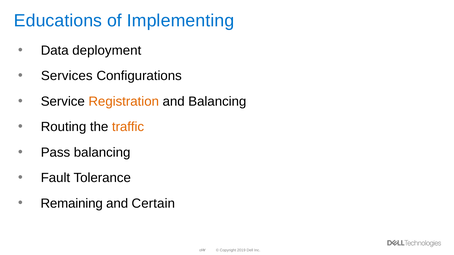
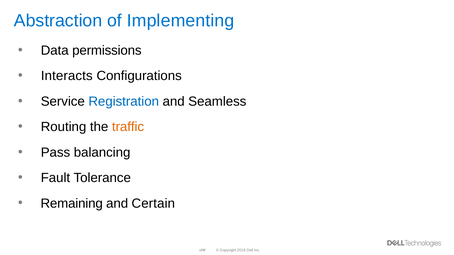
Educations: Educations -> Abstraction (58, 21)
deployment: deployment -> permissions (107, 51)
Services: Services -> Interacts (67, 76)
Registration colour: orange -> blue (124, 102)
and Balancing: Balancing -> Seamless (217, 102)
